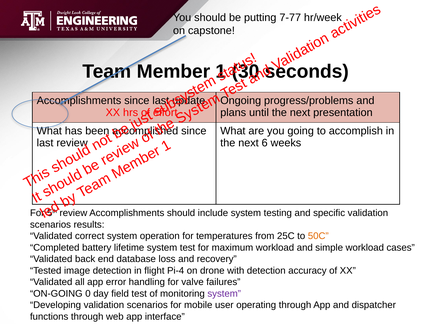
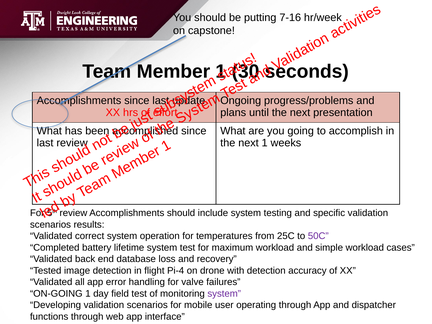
7-77: 7-77 -> 7-16 (290, 18)
next 6: 6 -> 1 (265, 143)
50C colour: orange -> purple (318, 236)
ON-GOING 0: 0 -> 1 (88, 294)
